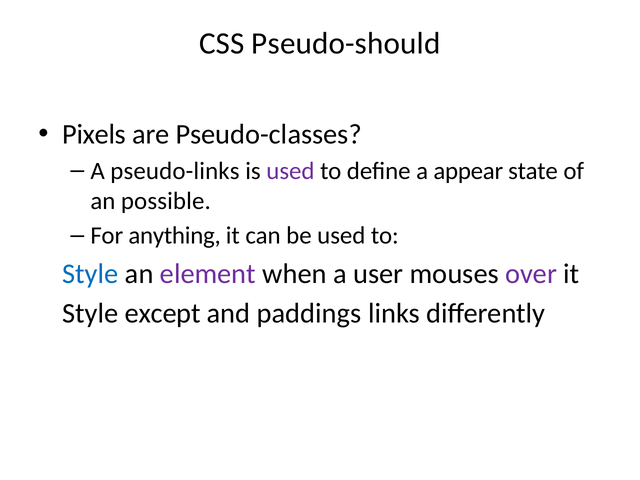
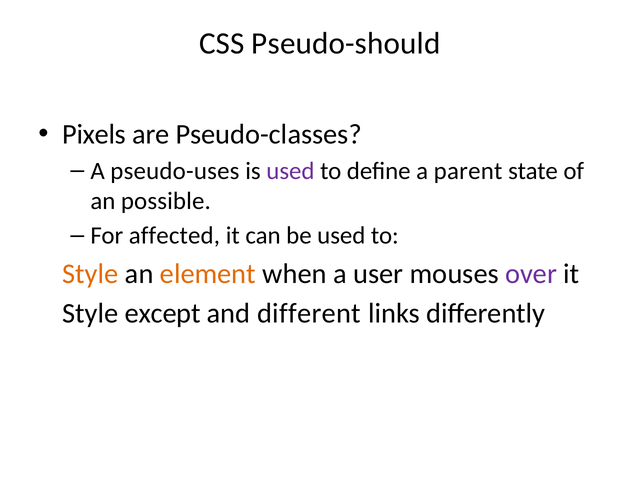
pseudo-links: pseudo-links -> pseudo-uses (175, 171)
appear: appear -> parent (468, 171)
anything: anything -> affected (174, 236)
Style colour: blue -> orange (90, 274)
element colour: purple -> orange (208, 274)
paddings: paddings -> different (309, 314)
